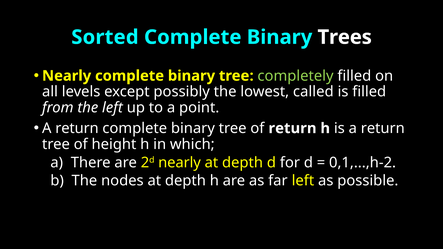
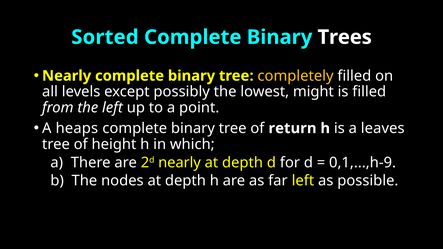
completely colour: light green -> yellow (296, 76)
called: called -> might (313, 92)
return: return -> heaps (77, 128)
is a return: return -> leaves (383, 128)
0,1,...,h-2: 0,1,...,h-2 -> 0,1,...,h-9 (363, 163)
